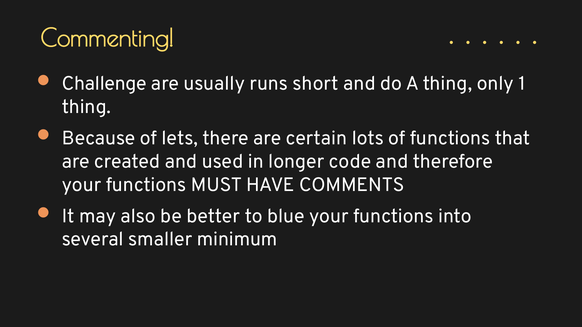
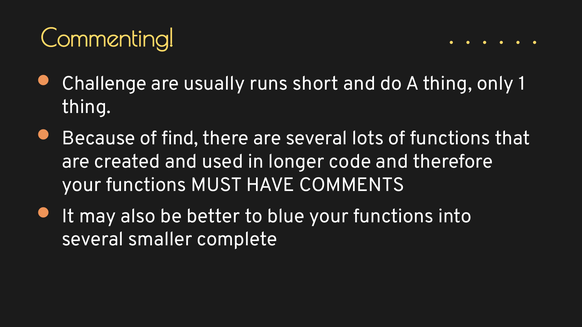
lets: lets -> find (180, 138)
are certain: certain -> several (317, 138)
minimum: minimum -> complete (237, 239)
